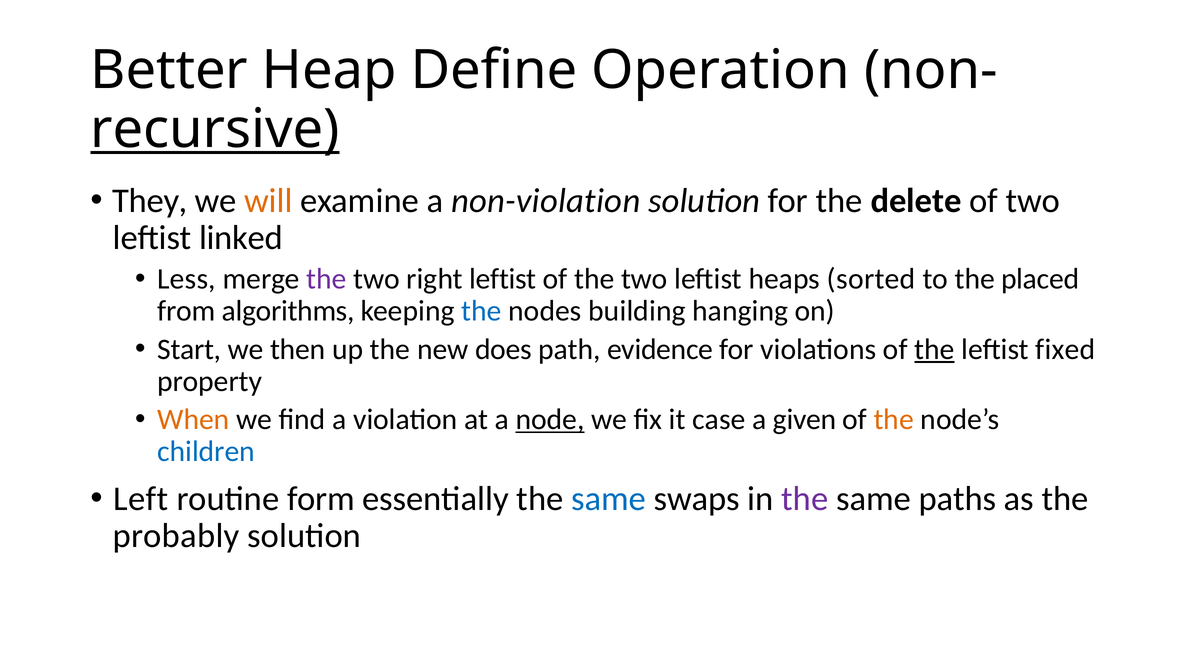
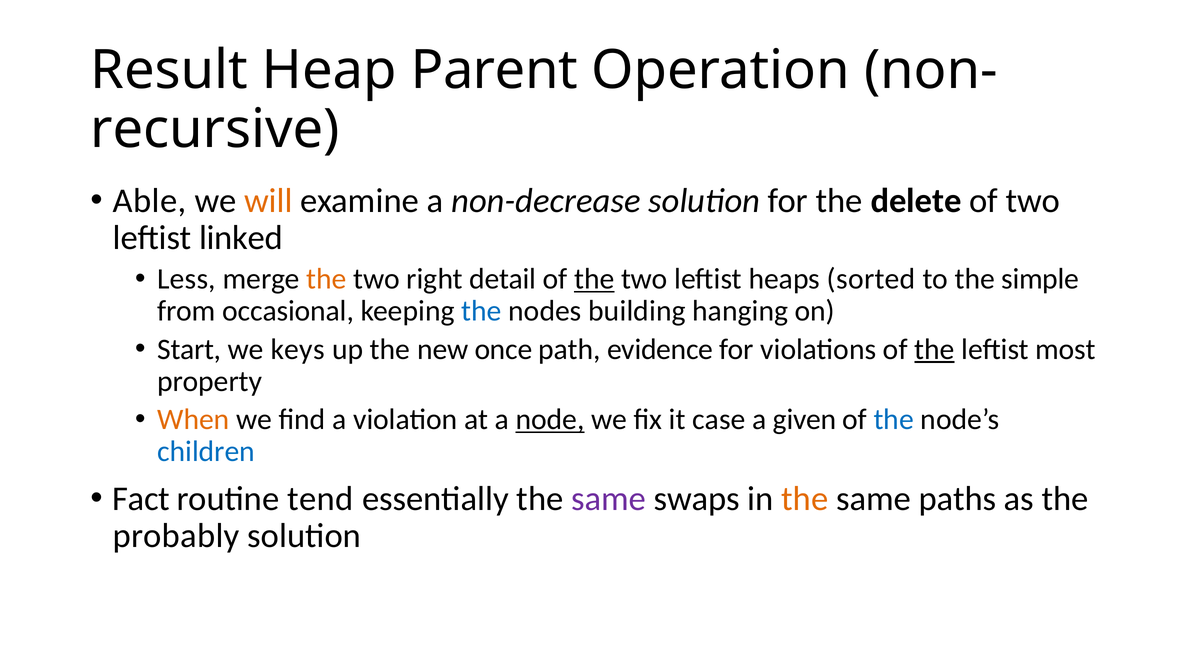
Better: Better -> Result (169, 70)
Define: Define -> Parent (494, 70)
recursive underline: present -> none (215, 129)
They: They -> Able (150, 201)
non-violation: non-violation -> non-decrease (546, 201)
the colour: purple -> orange (326, 279)
right leftist: leftist -> detail (503, 279)
the underline: none -> present (594, 279)
placed: placed -> simple (1040, 279)
algorithms: algorithms -> occasional (288, 311)
then: then -> keys (298, 349)
does: does -> once (503, 349)
fixed: fixed -> most (1066, 349)
the colour: orange -> blue (894, 419)
Left: Left -> Fact (141, 498)
form: form -> tend (321, 498)
same colour: blue -> purple (609, 498)
the colour: purple -> orange (805, 498)
